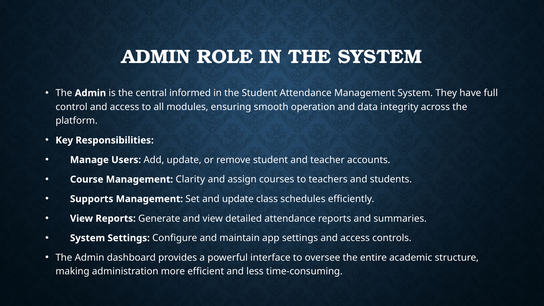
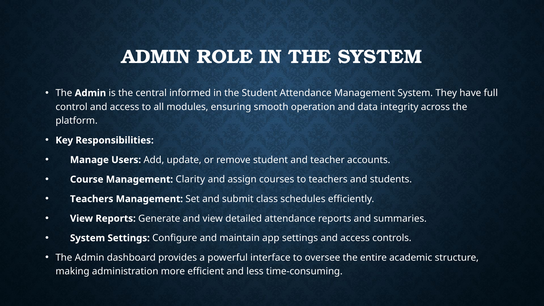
Supports: Supports -> Teachers (92, 199)
and update: update -> submit (238, 199)
